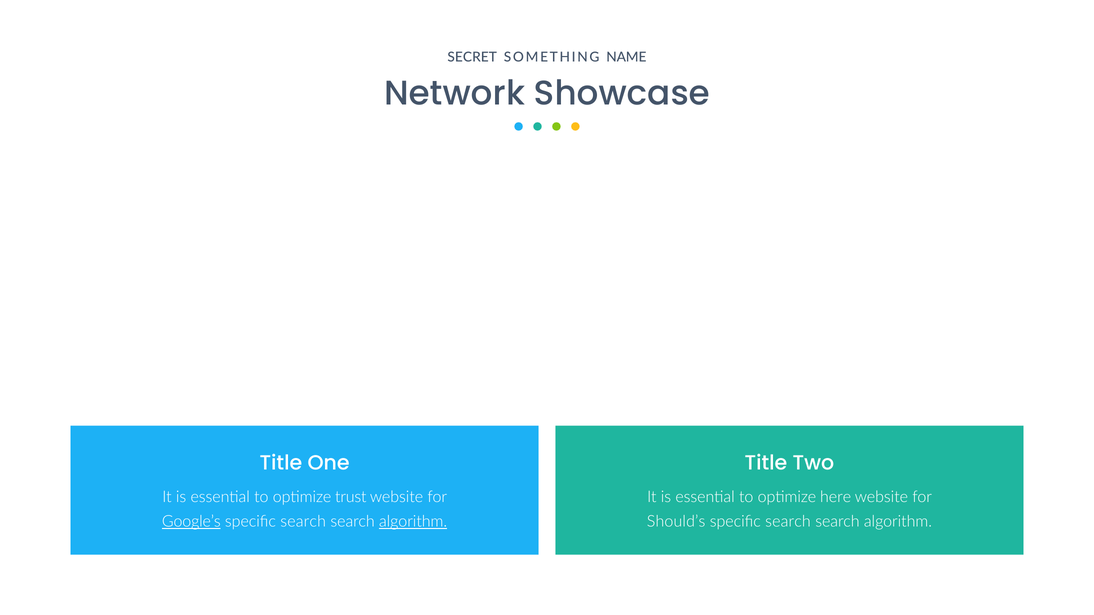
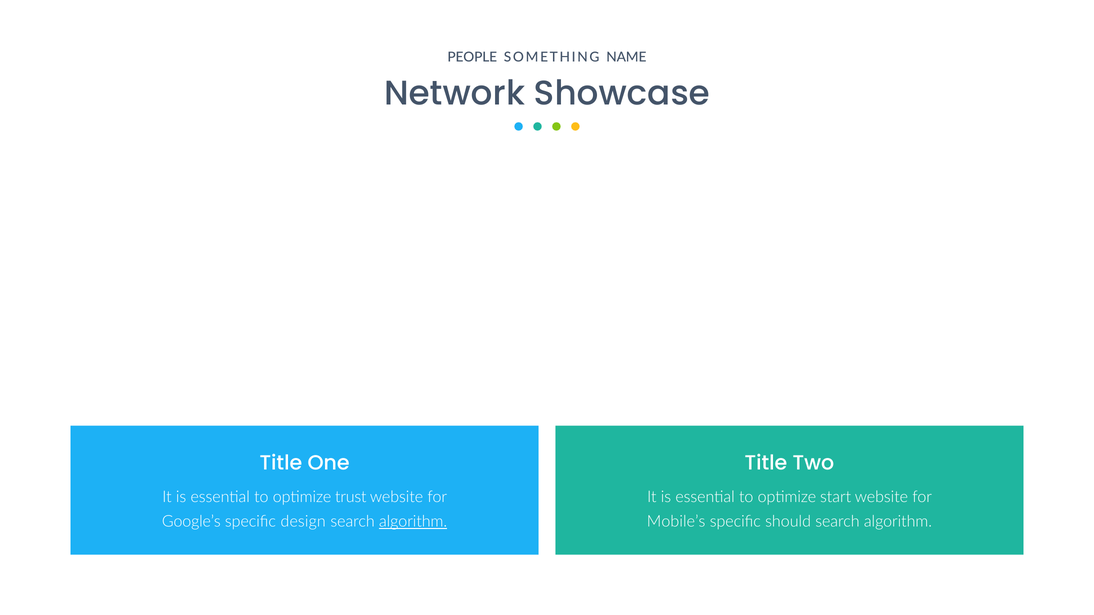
SECRET: SECRET -> PEOPLE (472, 58)
here: here -> start (836, 497)
Google’s underline: present -> none (191, 522)
search: search -> design (303, 522)
Should’s: Should’s -> Mobile’s (676, 522)
search: search -> should (788, 522)
